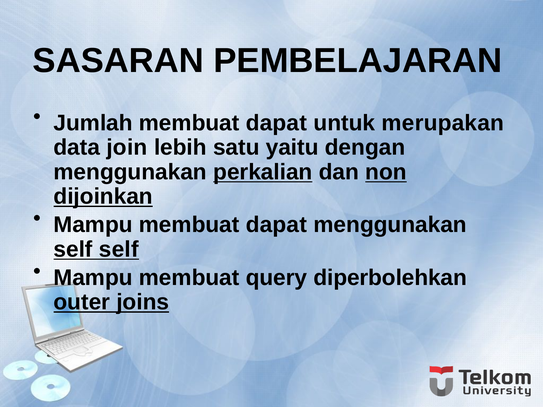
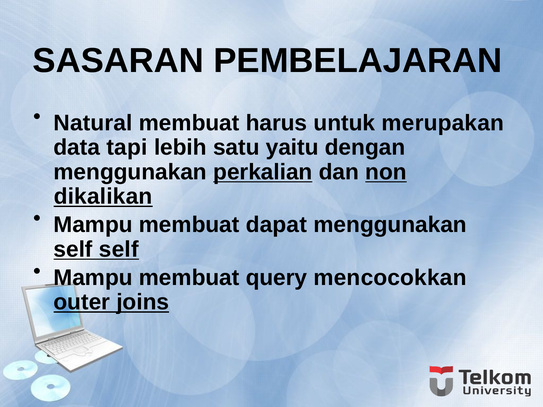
Jumlah: Jumlah -> Natural (93, 123)
dapat: dapat -> harus (276, 123)
join: join -> tapi (127, 148)
dijoinkan: dijoinkan -> dikalikan (103, 196)
diperbolehkan: diperbolehkan -> mencocokkan (390, 278)
